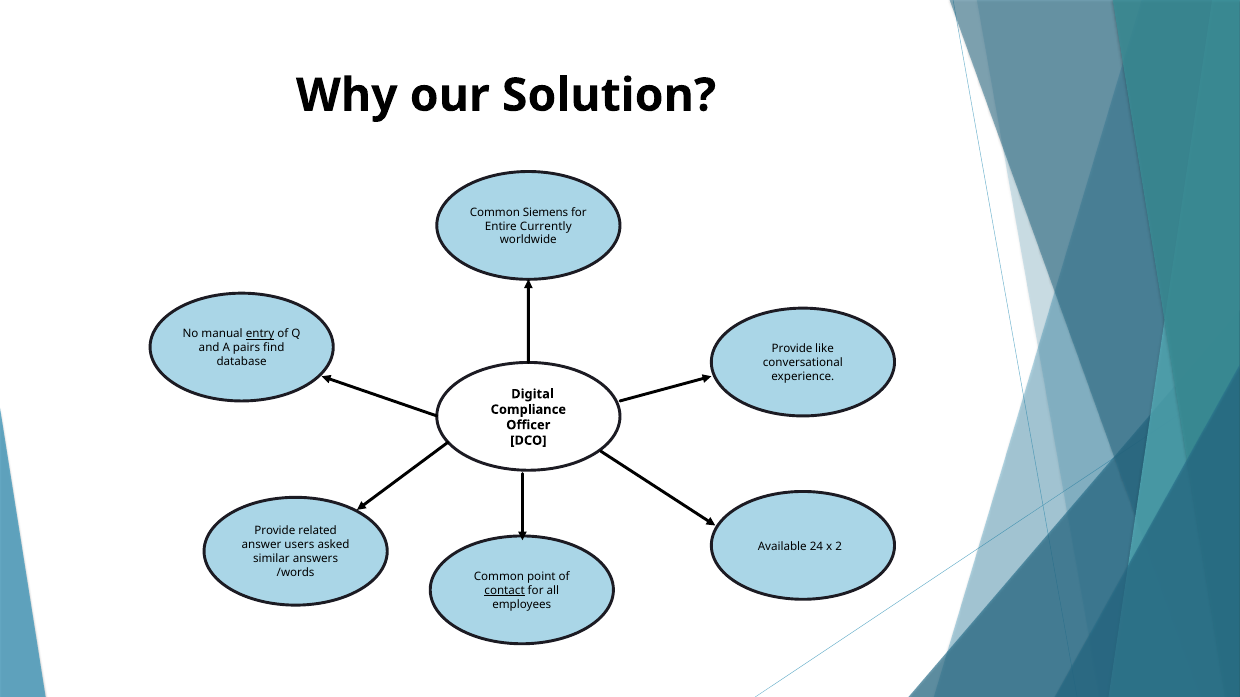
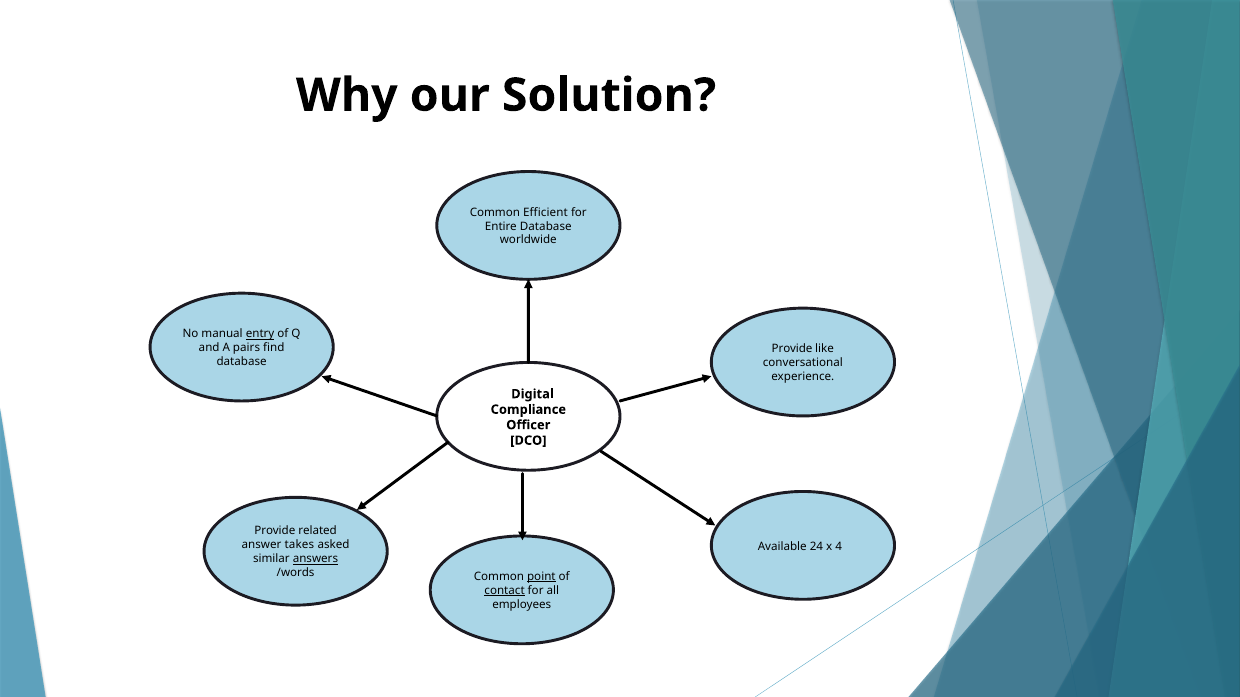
Siemens: Siemens -> Efficient (545, 212)
Entire Currently: Currently -> Database (546, 226)
users: users -> takes (299, 545)
2: 2 -> 4 (839, 547)
answers underline: none -> present (315, 559)
point underline: none -> present (541, 577)
